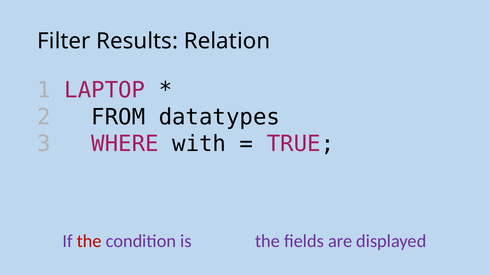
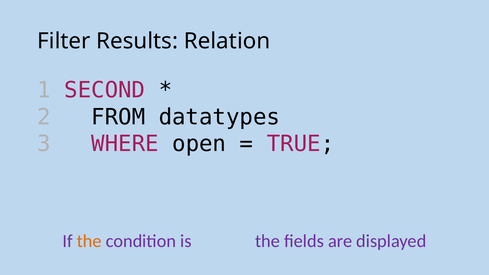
LAPTOP: LAPTOP -> SECOND (105, 90)
with: with -> open (199, 144)
the colour: red -> orange (89, 241)
